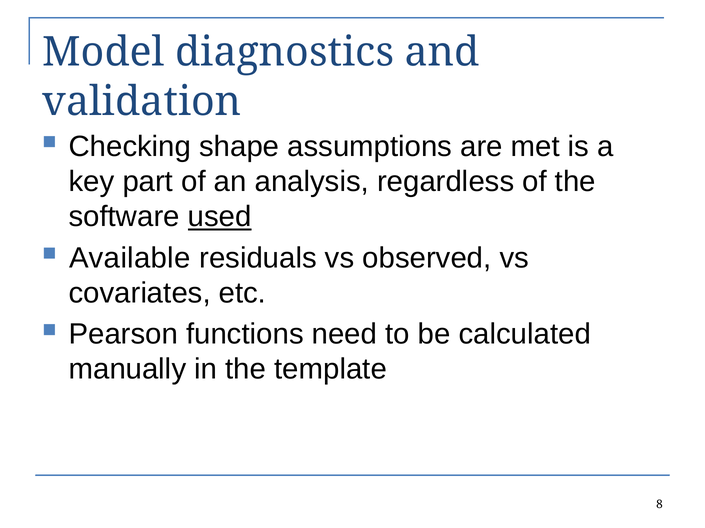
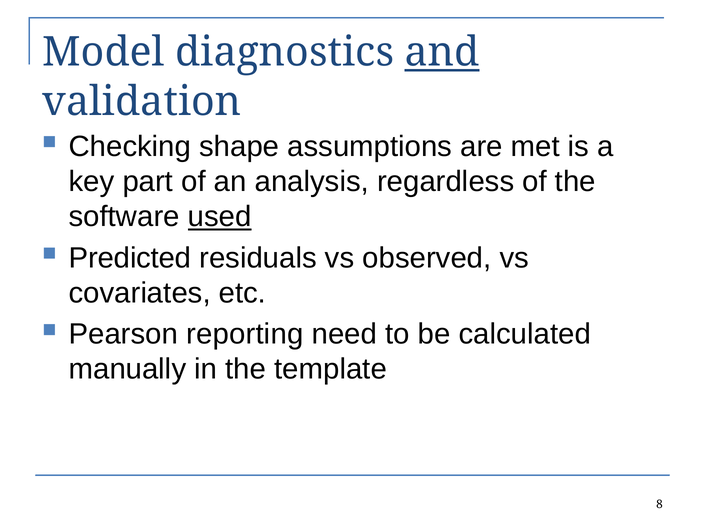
and underline: none -> present (442, 53)
Available: Available -> Predicted (130, 258)
functions: functions -> reporting (245, 335)
